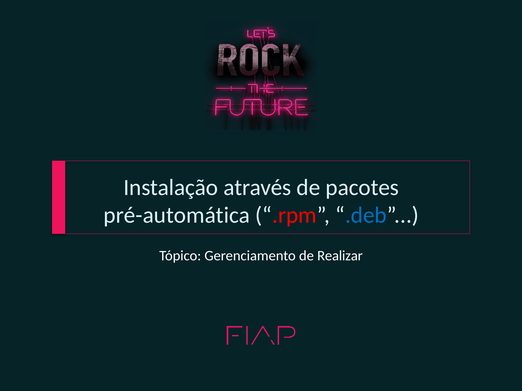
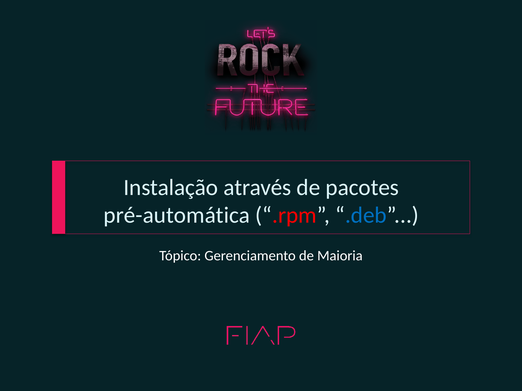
Realizar: Realizar -> Maioria (340, 256)
